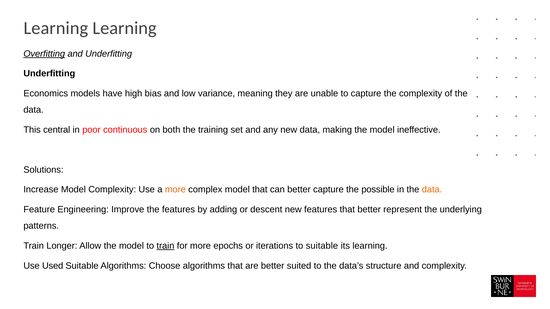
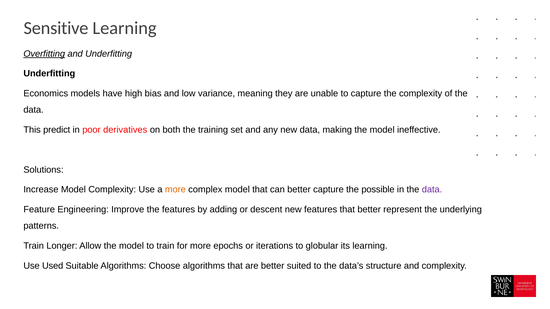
Learning: Learning -> Sensitive (56, 28)
central: central -> predict (57, 130)
continuous: continuous -> derivatives (125, 130)
data colour: orange -> purple (432, 190)
train underline: present -> none (165, 246)
to suitable: suitable -> globular (322, 246)
